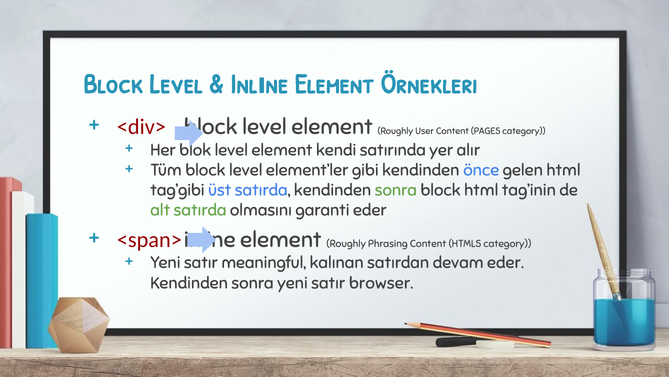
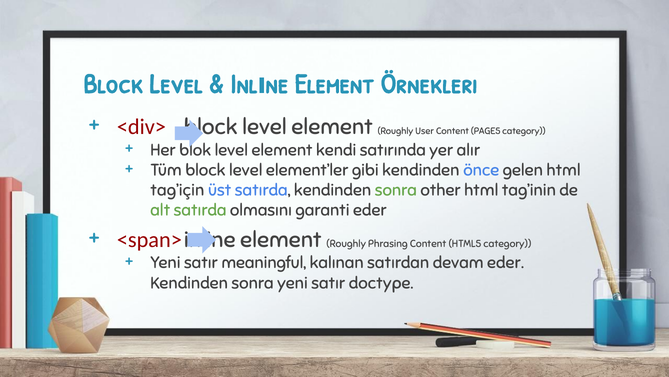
tag’gibi: tag’gibi -> tag’için (177, 190)
sonra block: block -> other (441, 190)
browser: browser -> doctype (381, 283)
